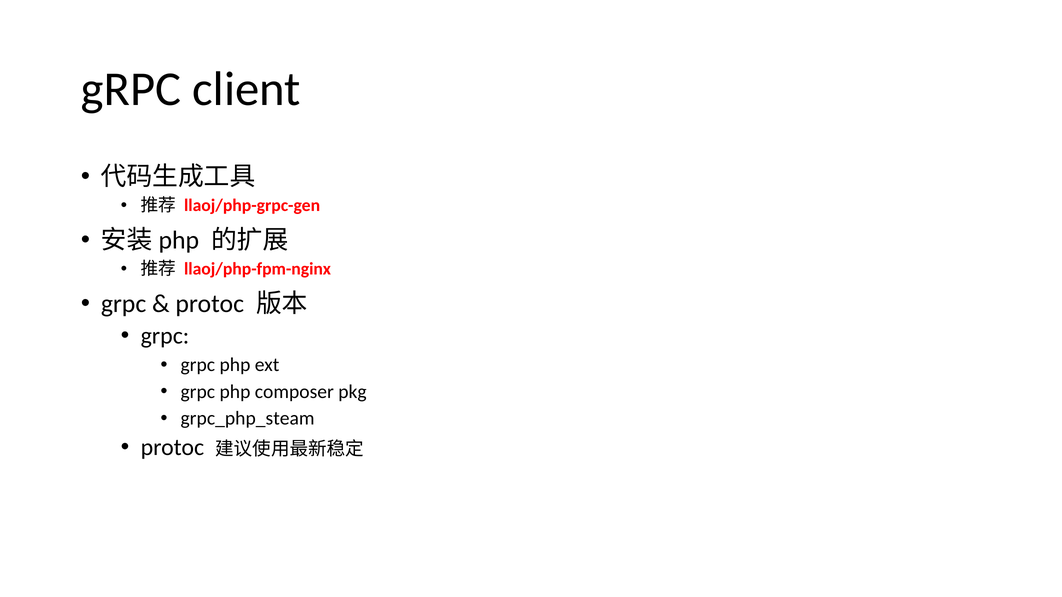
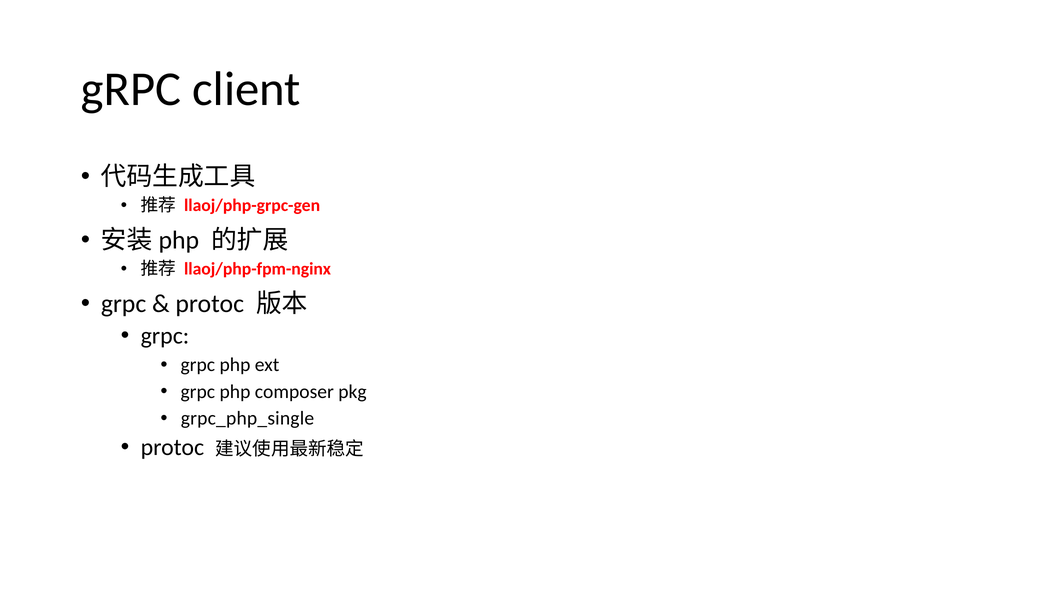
grpc_php_steam: grpc_php_steam -> grpc_php_single (247, 419)
